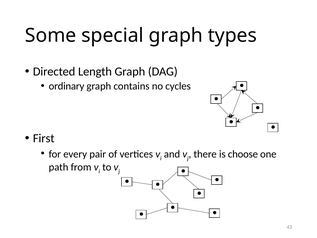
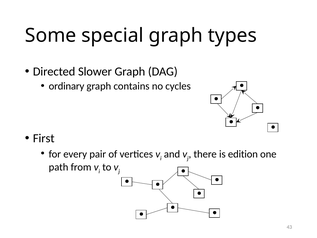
Length: Length -> Slower (95, 71)
choose: choose -> edition (243, 154)
